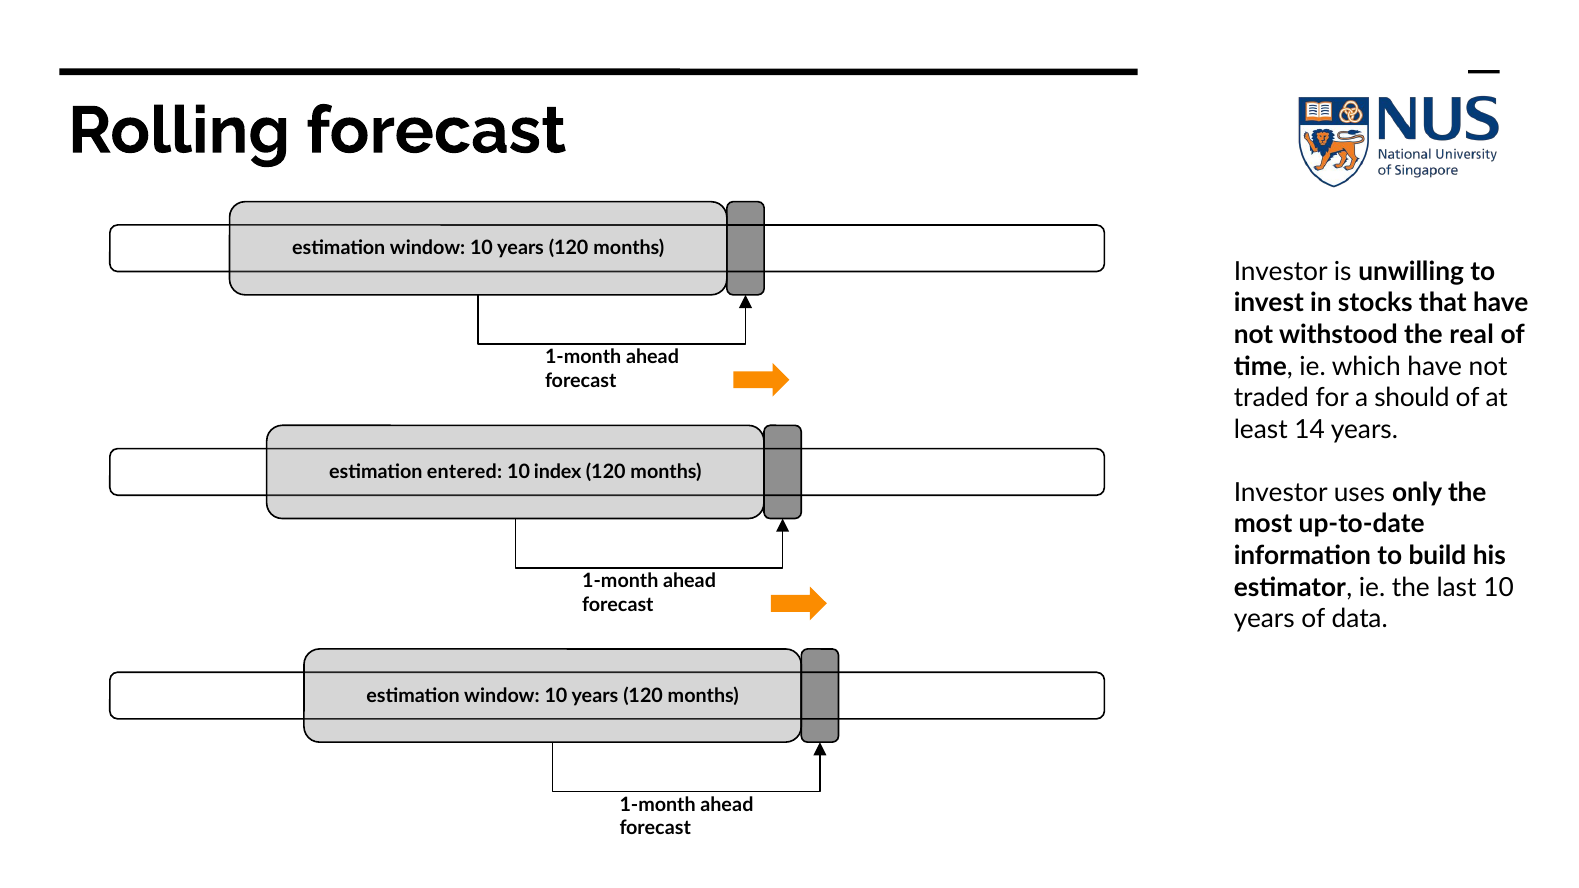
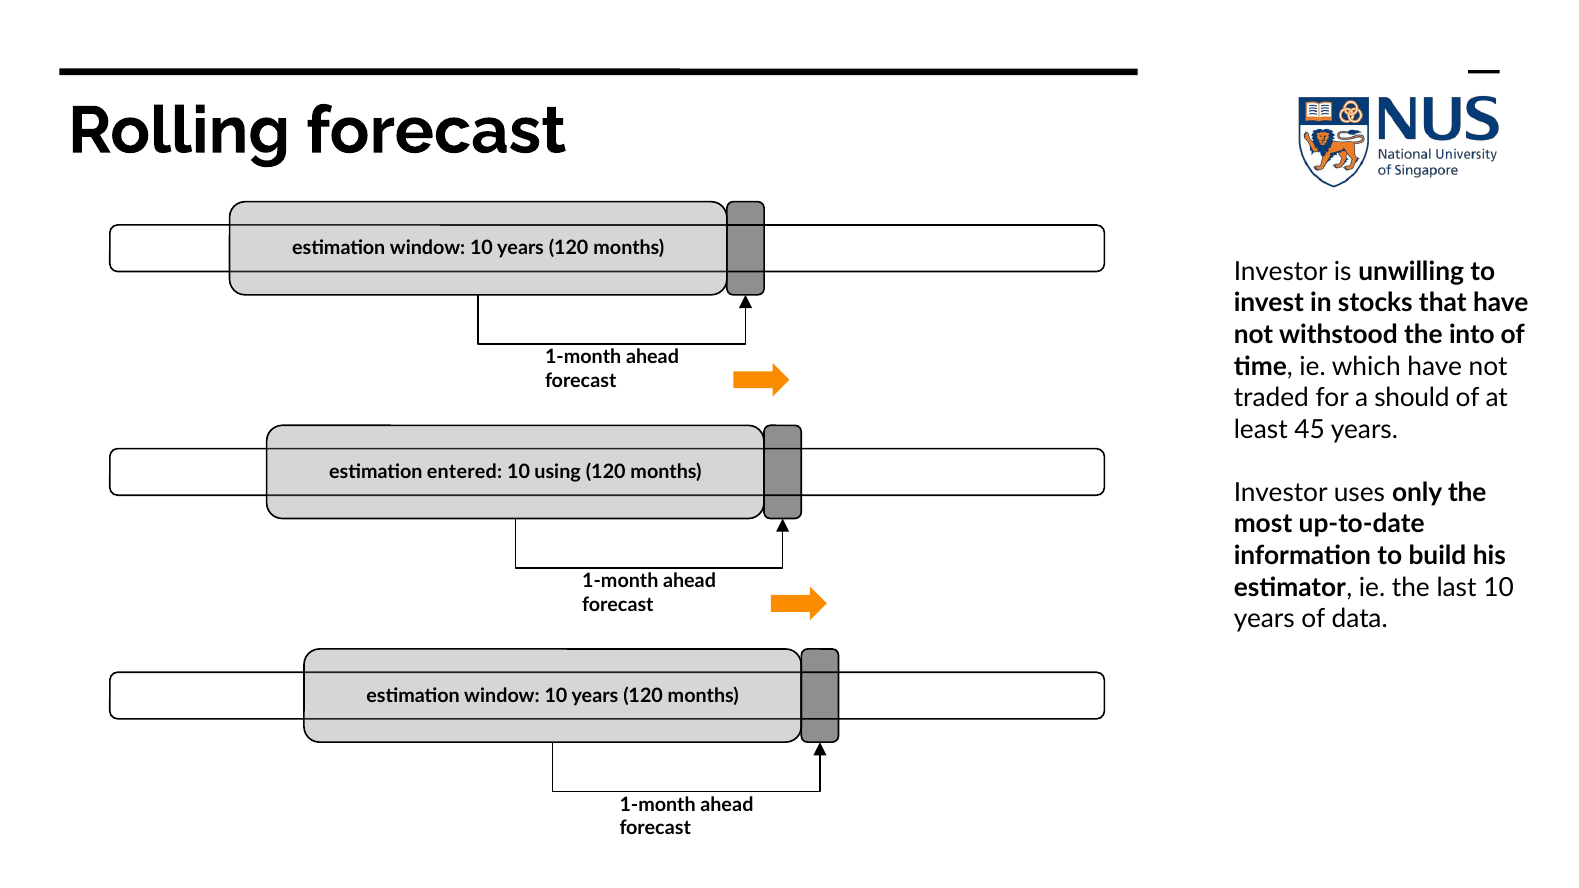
real: real -> into (1472, 335)
14: 14 -> 45 (1310, 430)
index: index -> using (558, 472)
